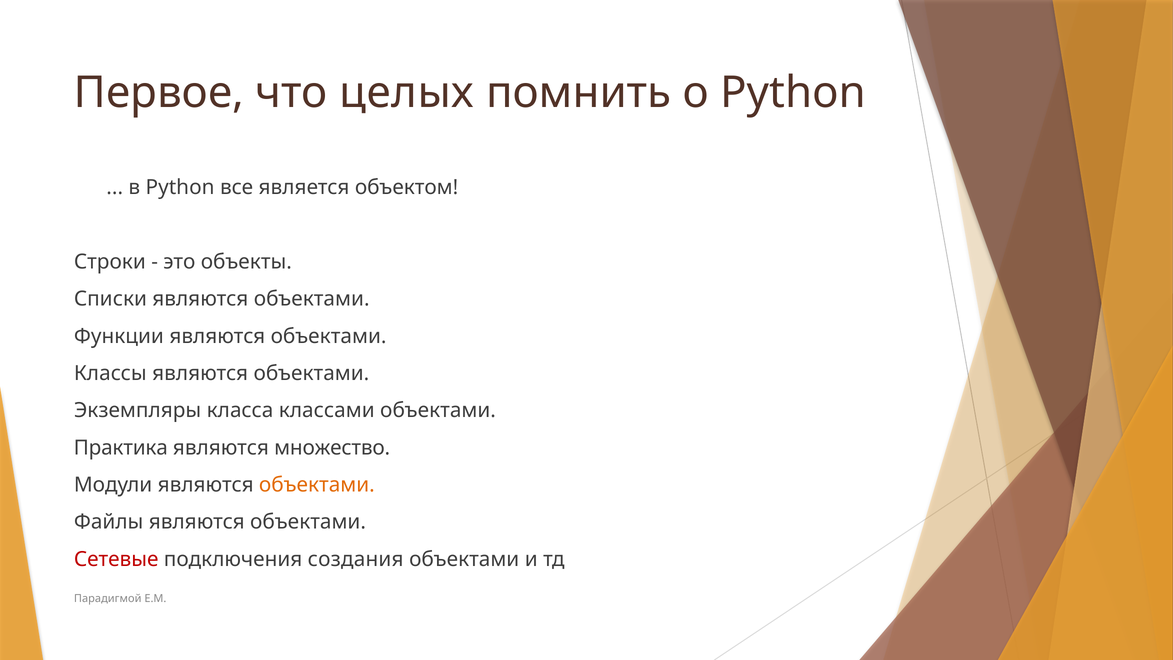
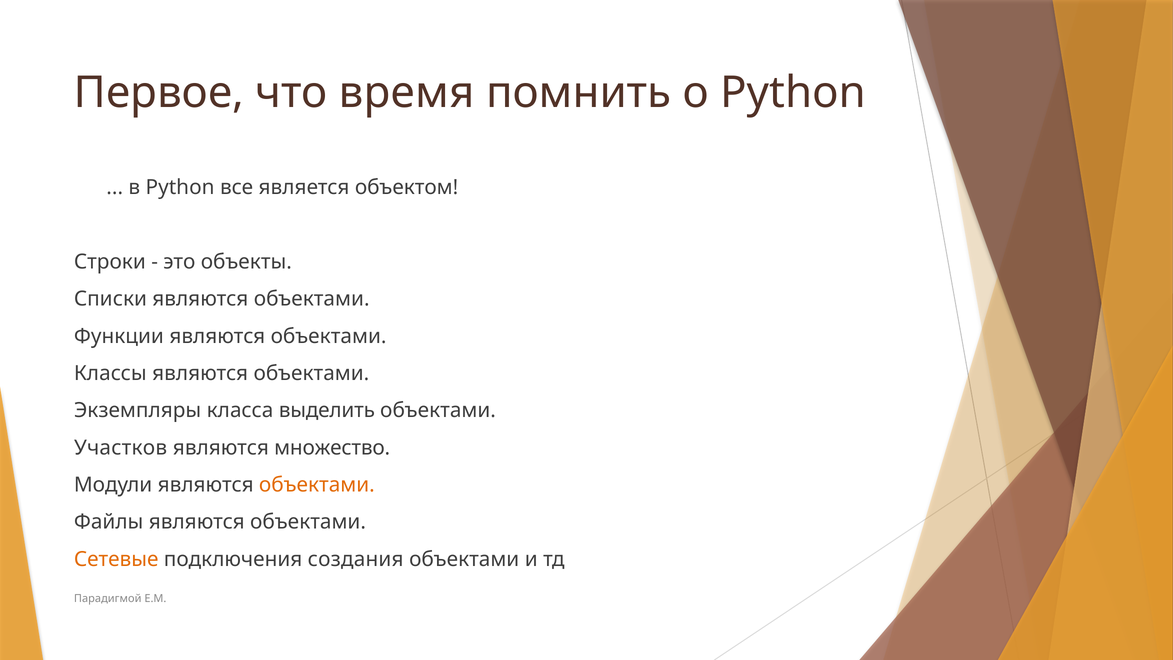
целых: целых -> время (407, 93)
классами: классами -> выделить (327, 410)
Практика: Практика -> Участков (121, 448)
Сетевые colour: red -> orange (116, 559)
